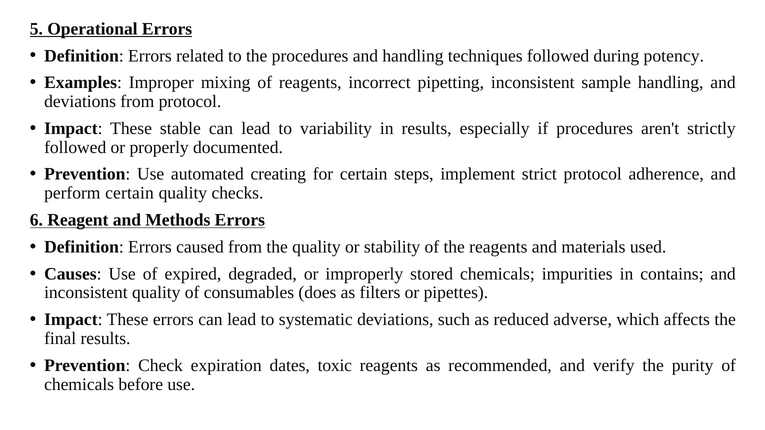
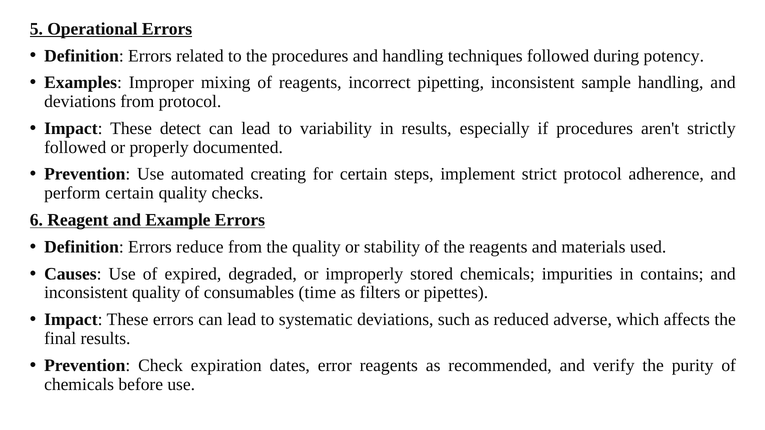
stable: stable -> detect (180, 129)
Methods: Methods -> Example (178, 220)
caused: caused -> reduce (200, 247)
does: does -> time (317, 293)
toxic: toxic -> error (335, 366)
